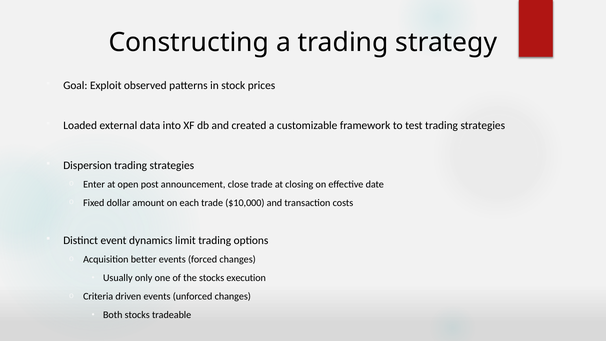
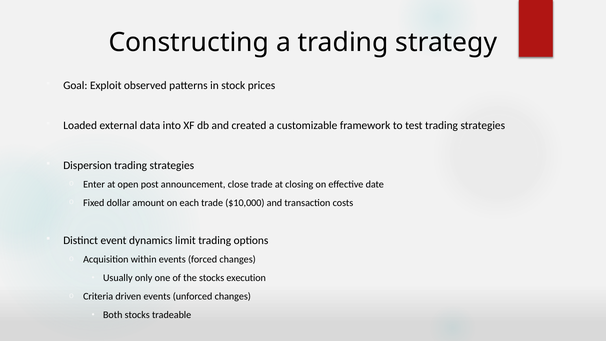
better: better -> within (144, 260)
